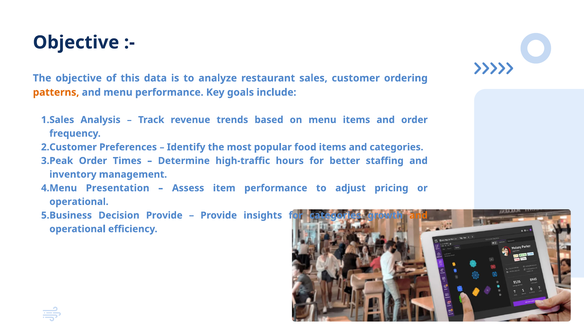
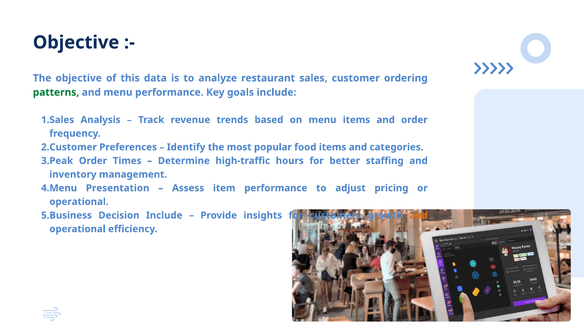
patterns colour: orange -> green (56, 92)
Decision Provide: Provide -> Include (164, 215)
for categories: categories -> customers (335, 215)
